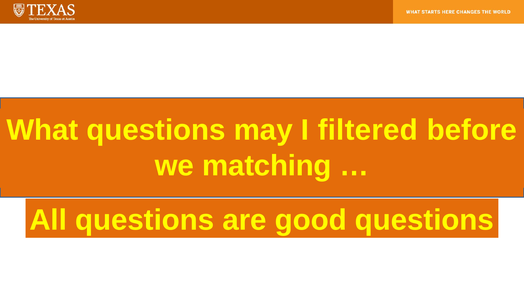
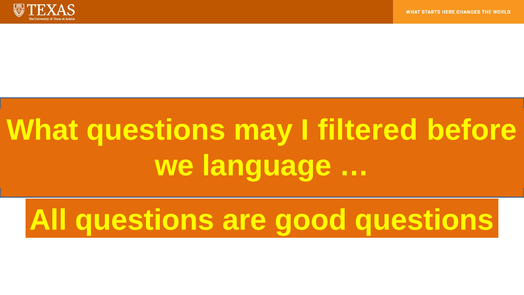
matching: matching -> language (267, 165)
